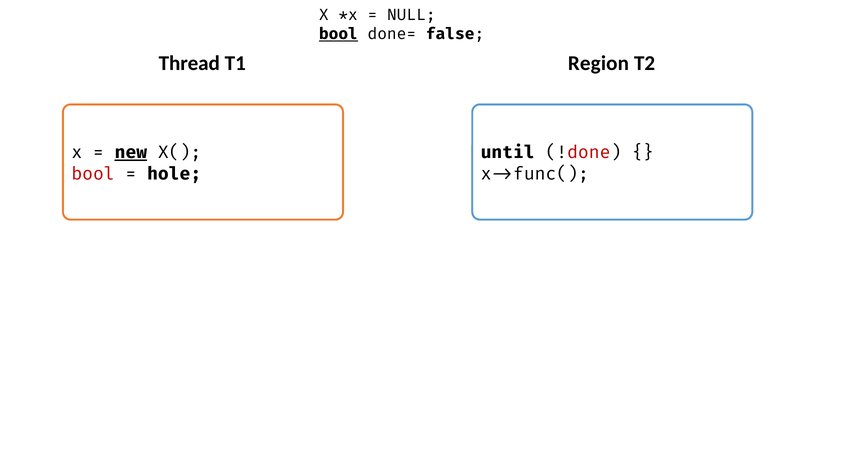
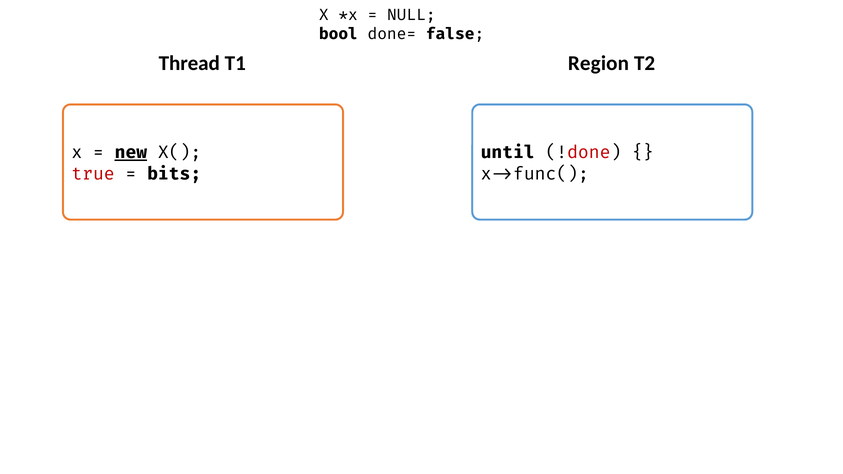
bool underline: present -> none (338, 34)
bool: bool -> true (93, 174)
hole: hole -> bits (174, 174)
